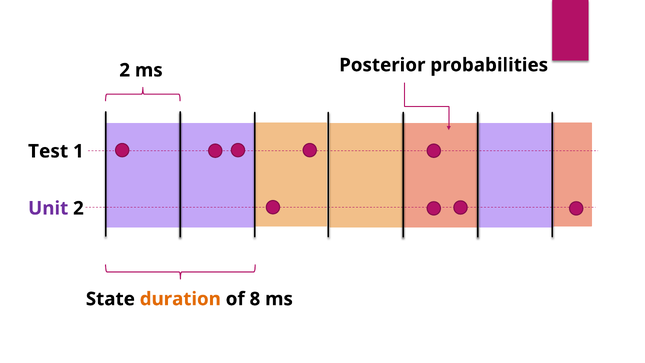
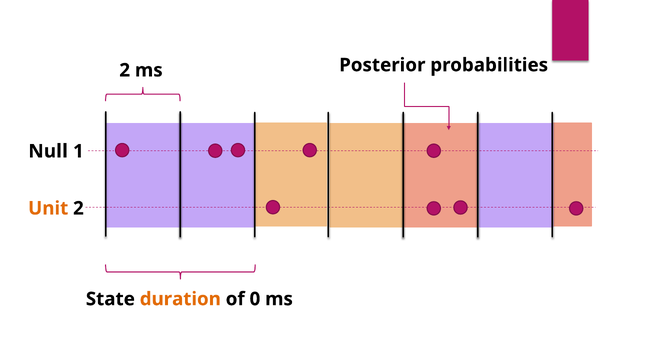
Test: Test -> Null (48, 151)
Unit colour: purple -> orange (48, 208)
8: 8 -> 0 (255, 299)
